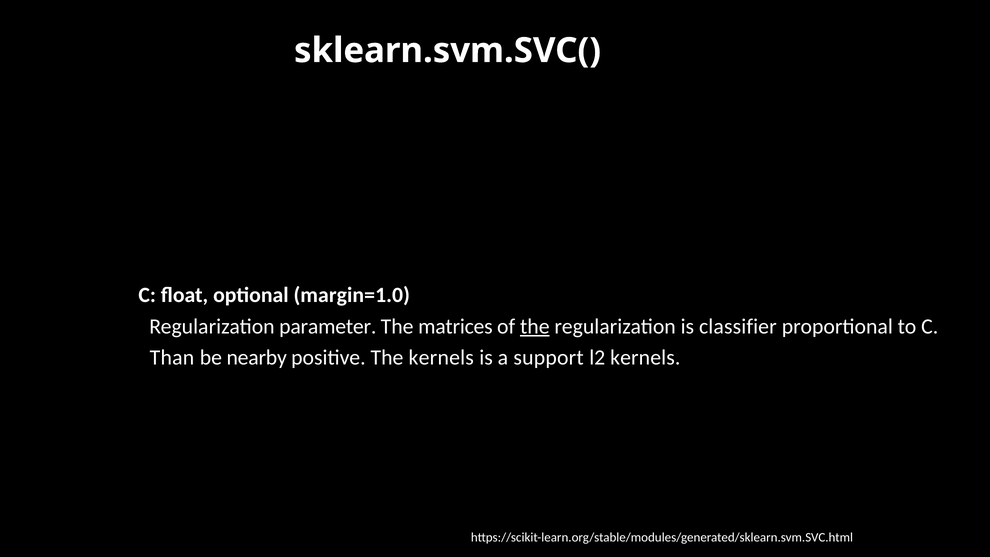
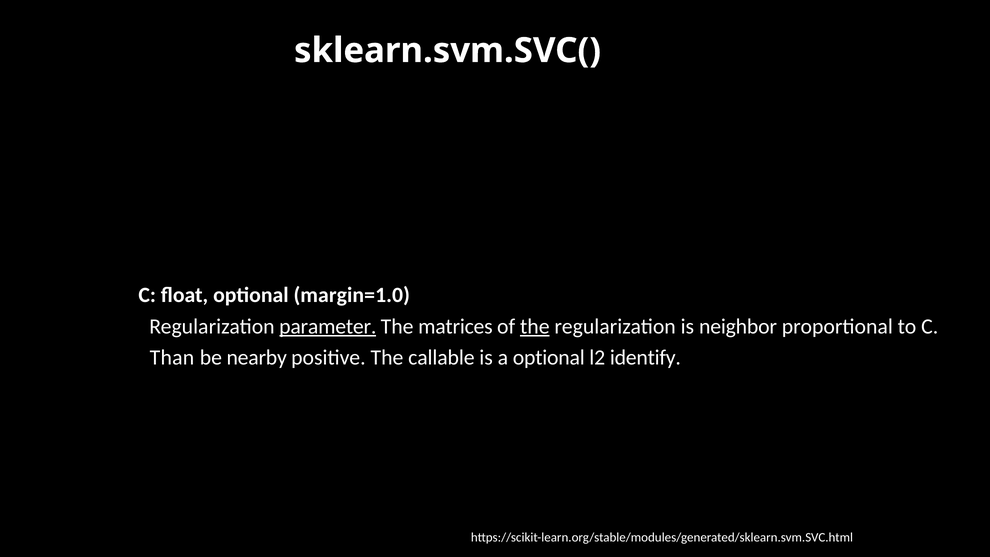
parameter underline: none -> present (328, 326)
classifier: classifier -> neighbor (738, 326)
The kernels: kernels -> callable (441, 358)
a support: support -> optional (549, 358)
l2 kernels: kernels -> identify (645, 358)
